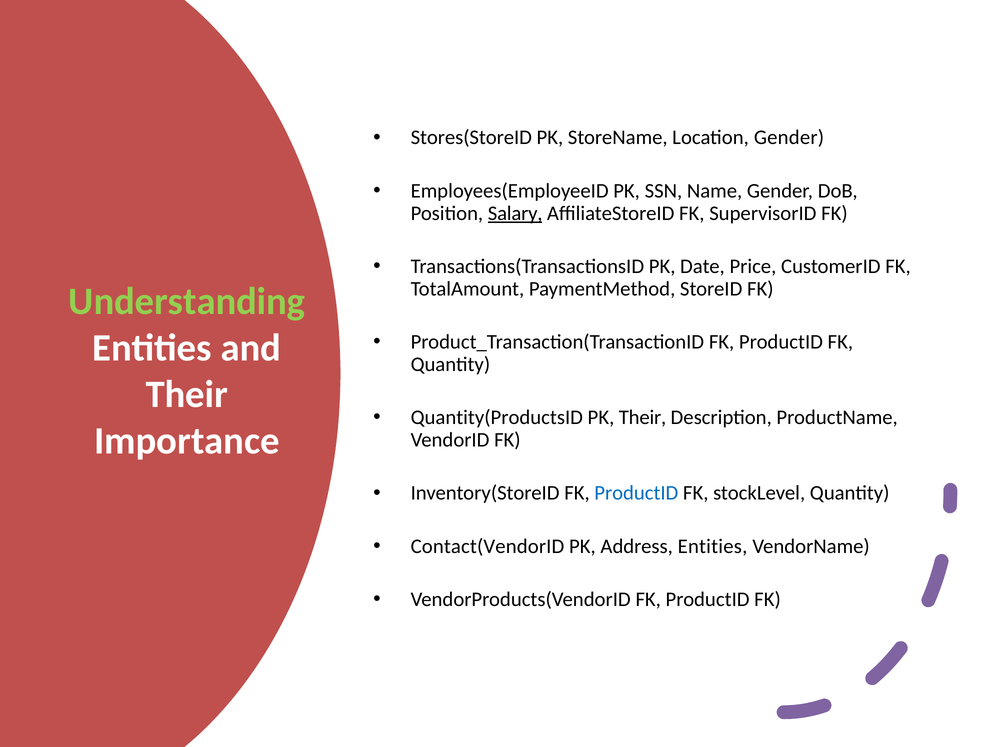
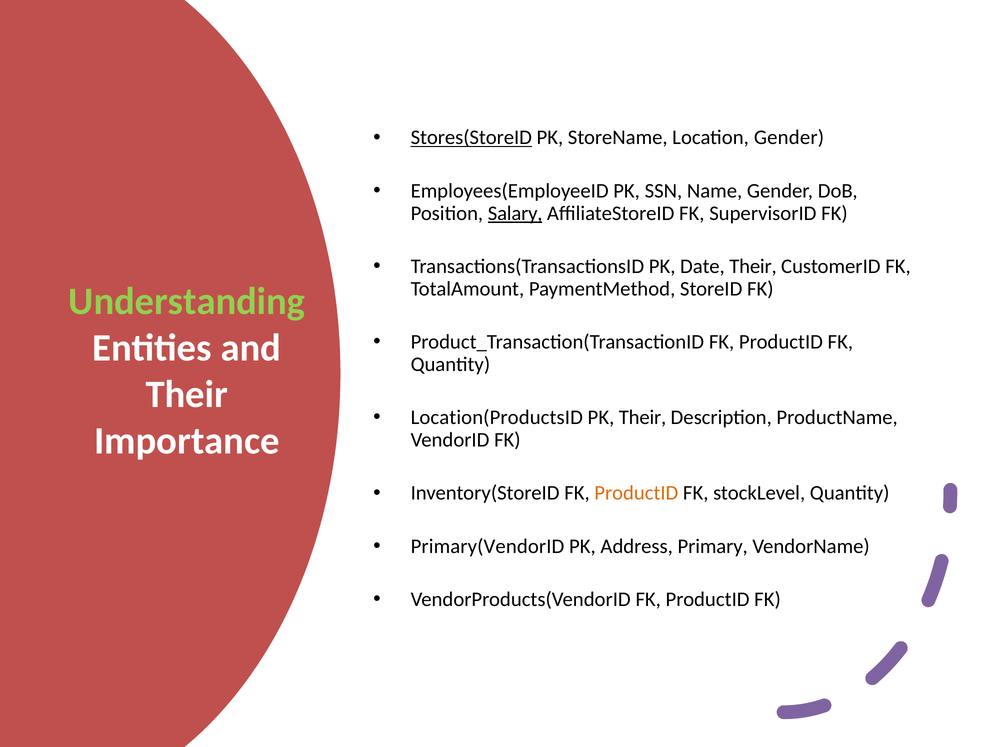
Stores(StoreID underline: none -> present (471, 138)
Date Price: Price -> Their (753, 266)
Quantity(ProductsID: Quantity(ProductsID -> Location(ProductsID (497, 417)
ProductID colour: blue -> orange (636, 493)
Contact(VendorID: Contact(VendorID -> Primary(VendorID (487, 546)
Address Entities: Entities -> Primary (713, 546)
